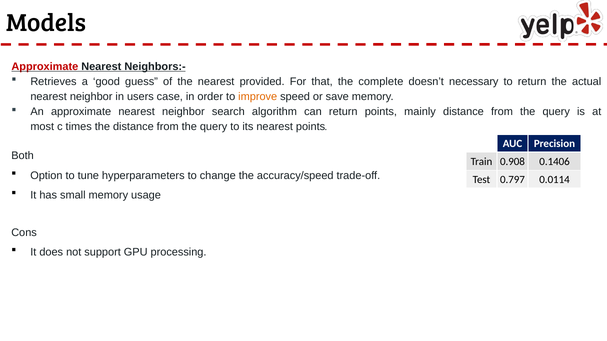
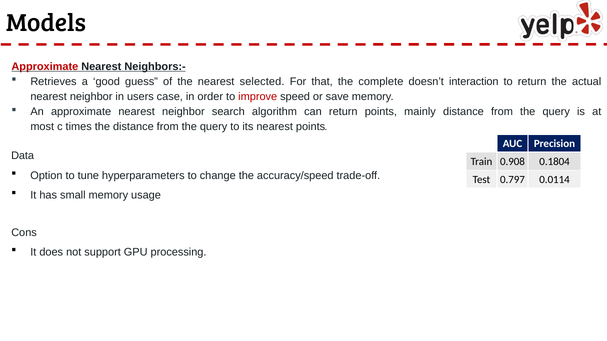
provided: provided -> selected (262, 82)
necessary: necessary -> interaction (474, 82)
improve colour: orange -> red (258, 97)
Both: Both -> Data (23, 156)
0.1406: 0.1406 -> 0.1804 (555, 162)
